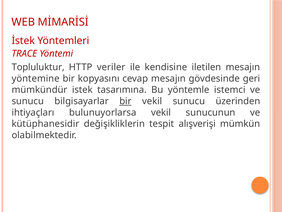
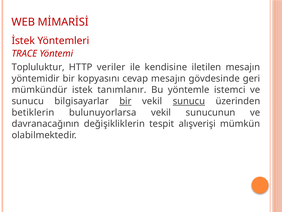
yöntemine: yöntemine -> yöntemidir (36, 78)
tasarımına: tasarımına -> tanımlanır (122, 90)
sunucu underline: none -> present (189, 101)
ihtiyaçları: ihtiyaçları -> betiklerin (33, 112)
kütüphanesidir: kütüphanesidir -> davranacağının (46, 124)
